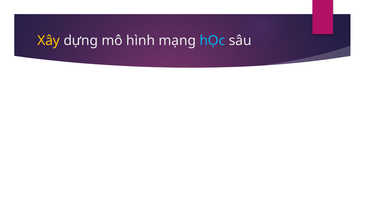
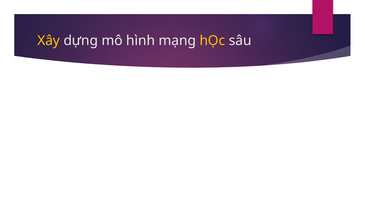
hỌc colour: light blue -> yellow (212, 41)
